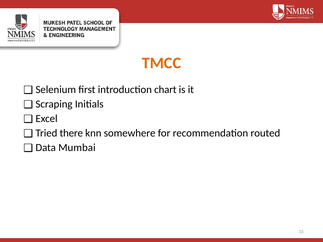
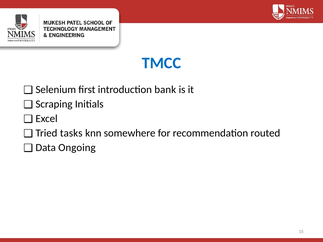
TMCC colour: orange -> blue (161, 63)
chart: chart -> bank (165, 90)
there: there -> tasks (71, 133)
Mumbai: Mumbai -> Ongoing (77, 148)
